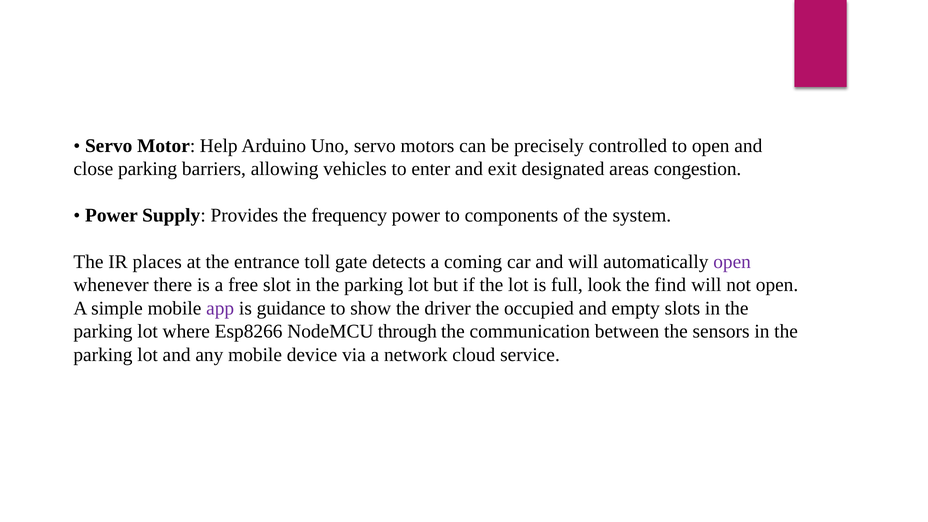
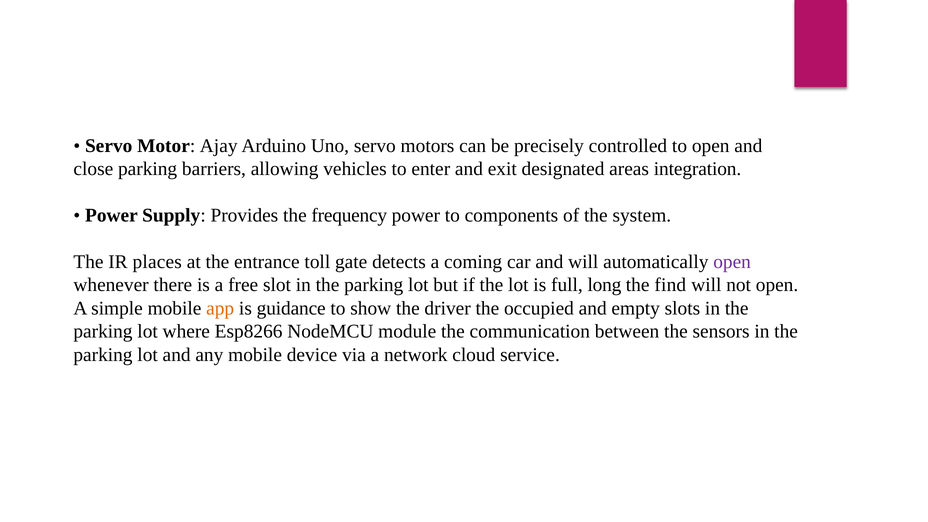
Help: Help -> Ajay (219, 146)
congestion: congestion -> integration (698, 169)
look: look -> long (604, 285)
app colour: purple -> orange (220, 308)
through: through -> module (407, 332)
